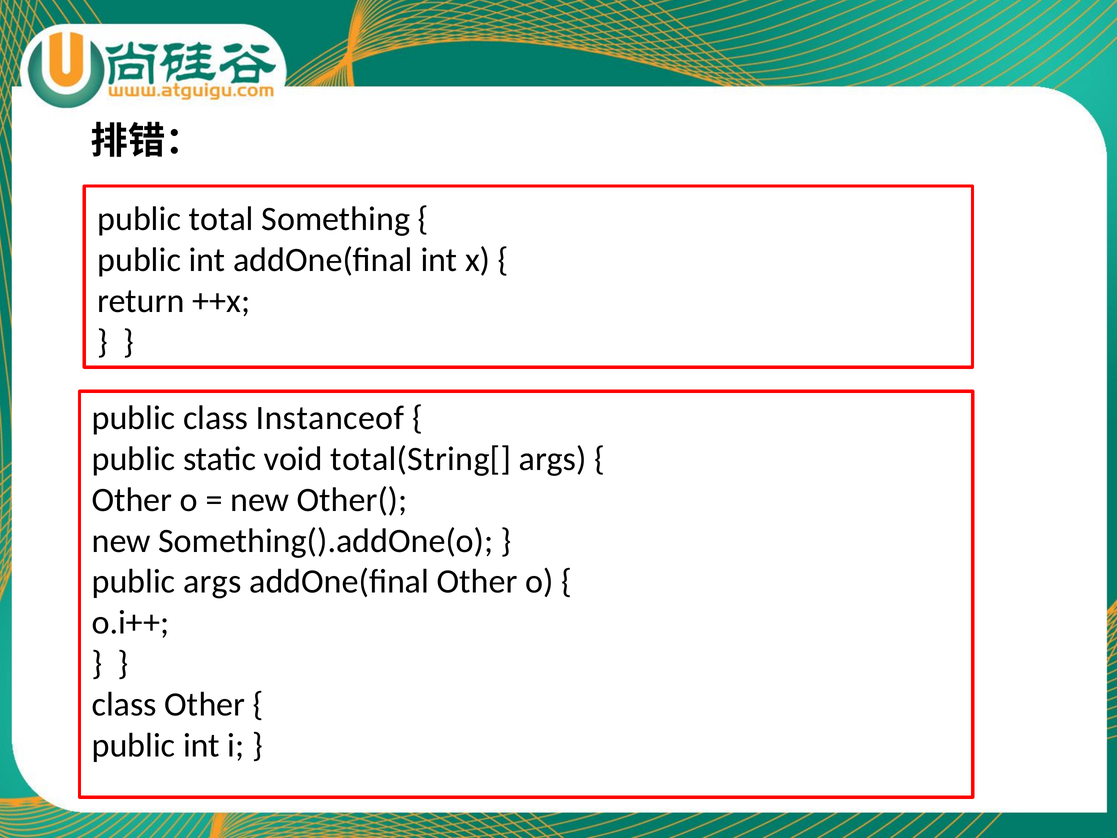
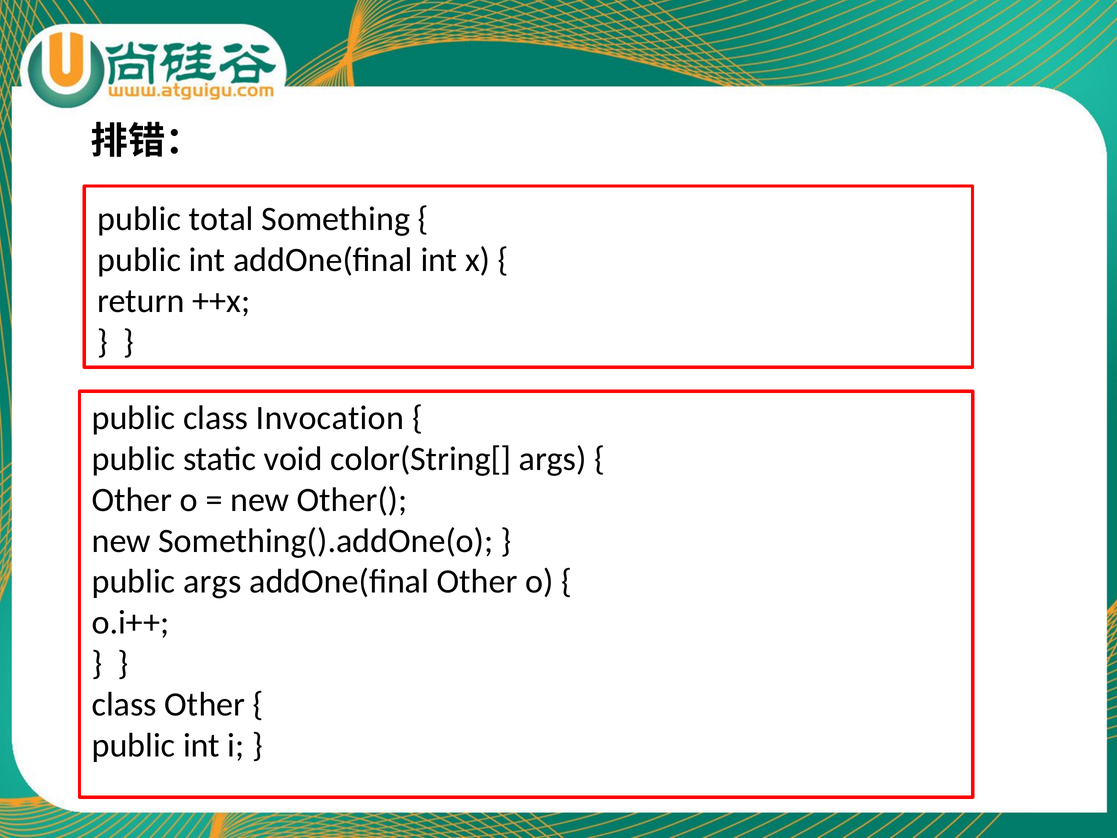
Instanceof: Instanceof -> Invocation (330, 418)
total(String[: total(String[ -> color(String[ (421, 459)
